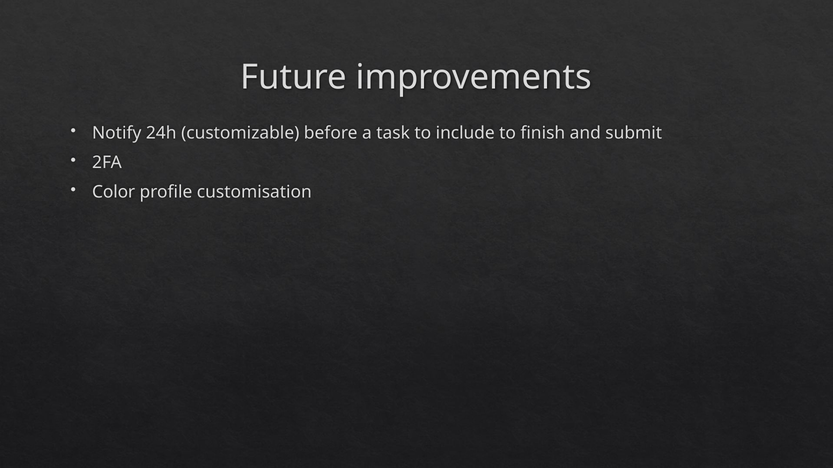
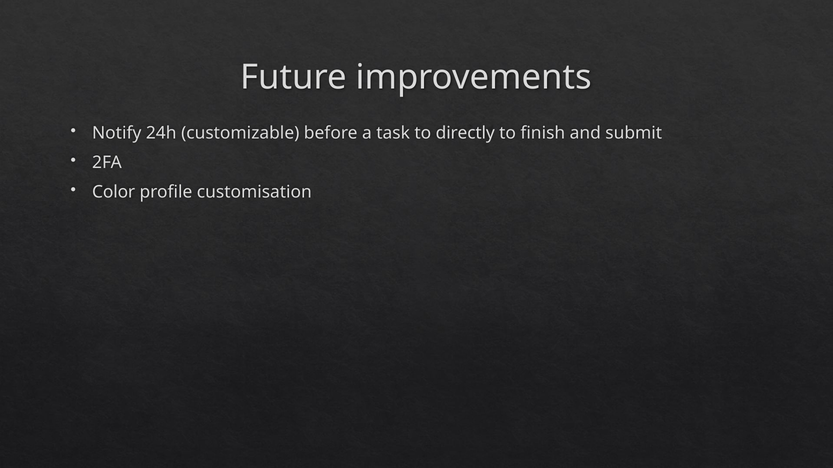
include: include -> directly (465, 133)
